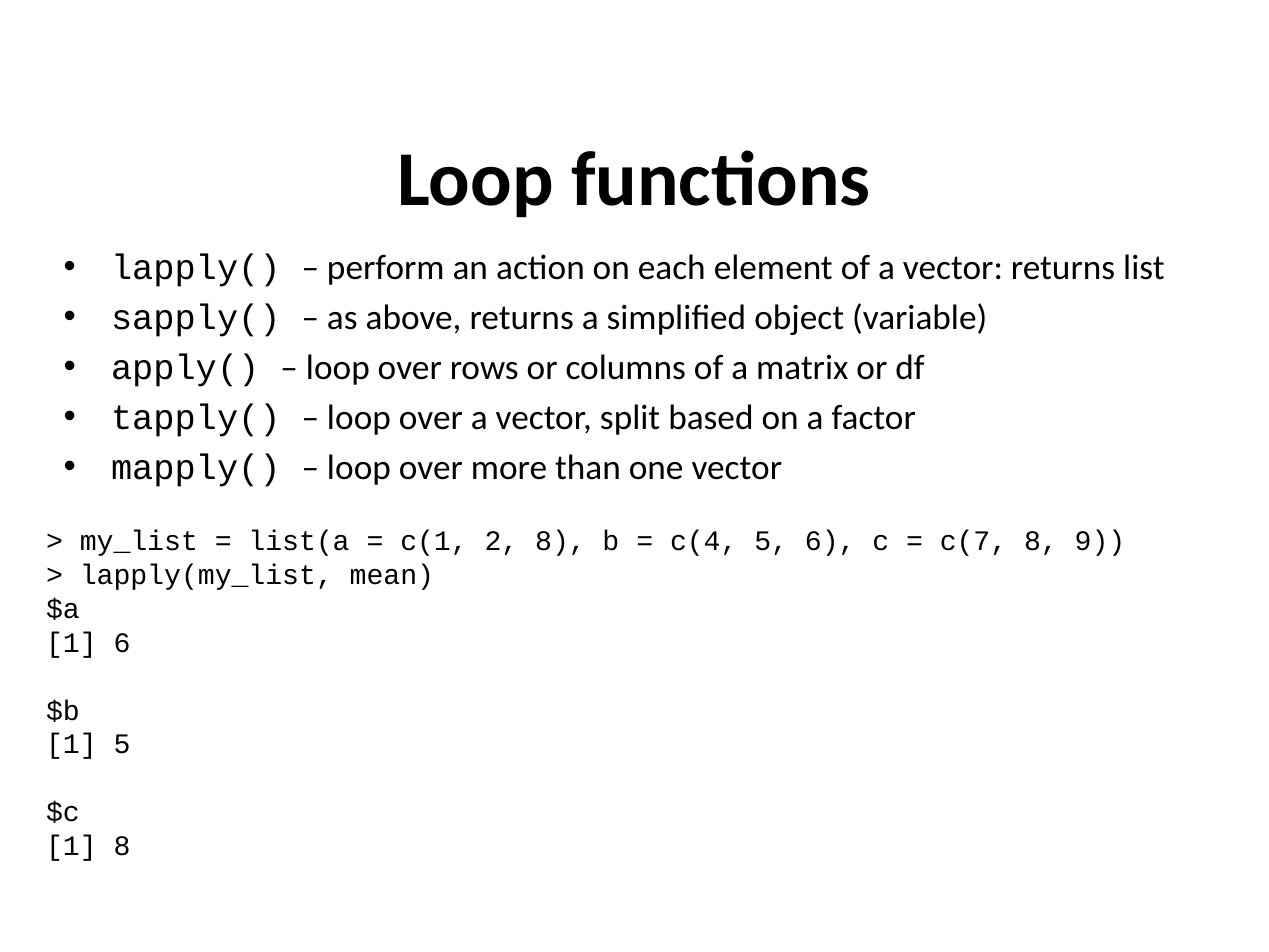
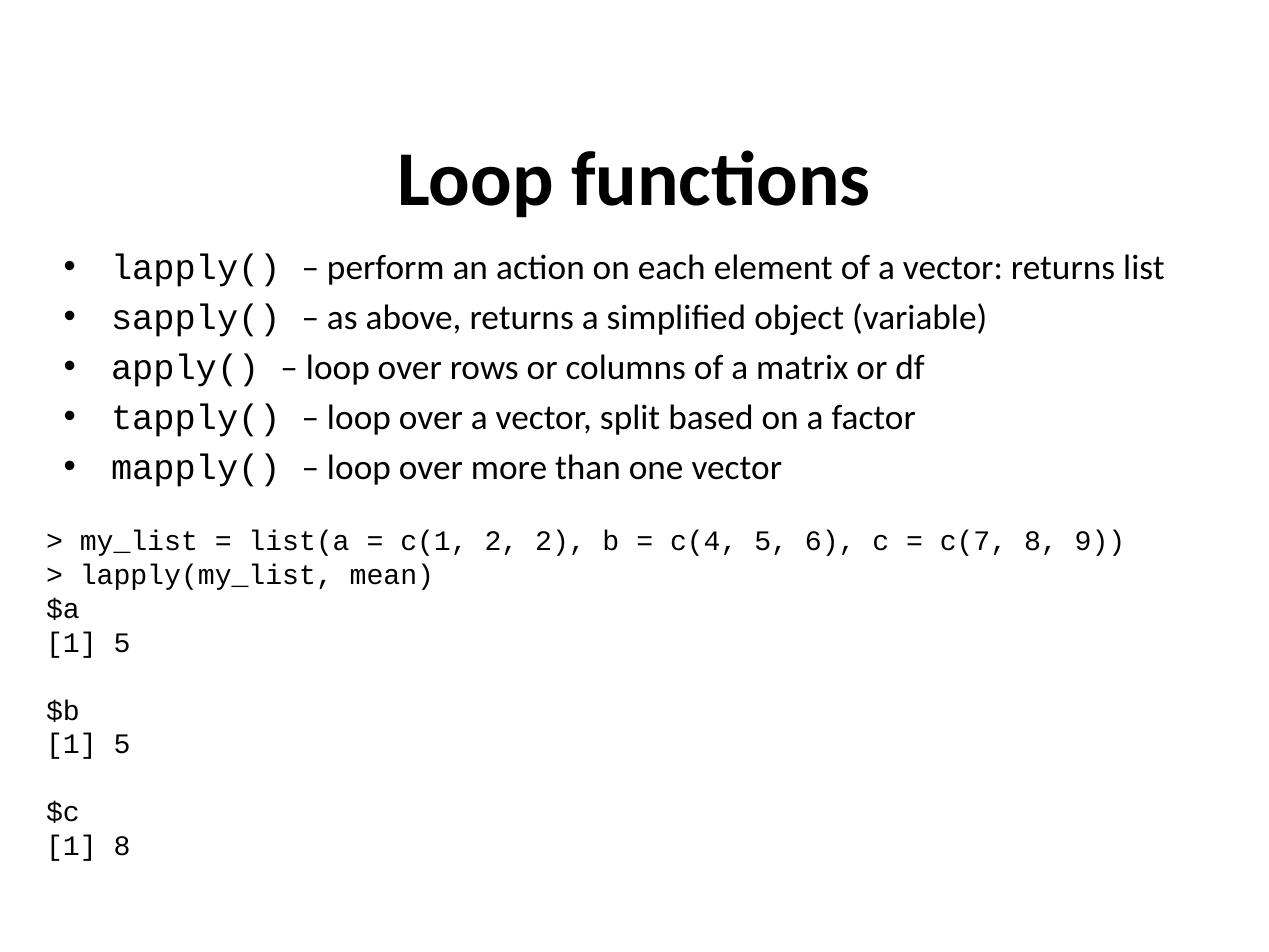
2 8: 8 -> 2 (560, 542)
6: 6 -> 5 (122, 643)
